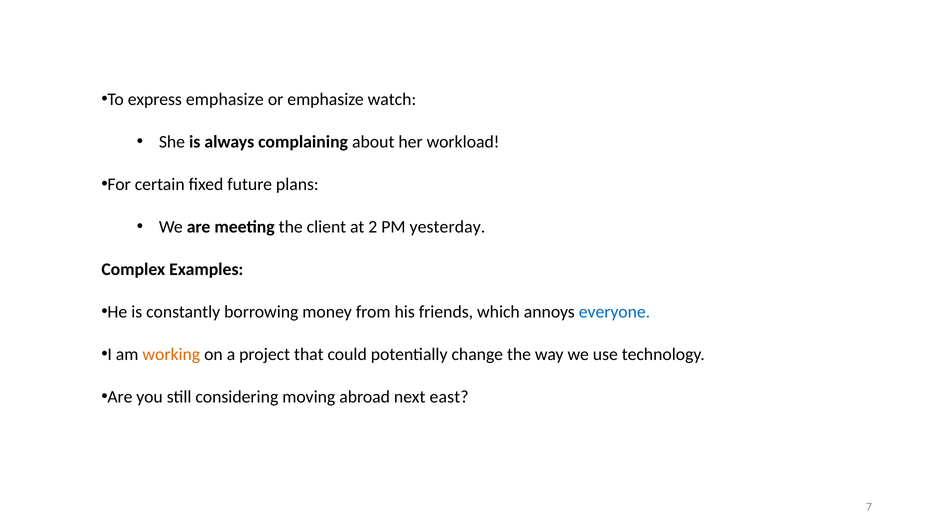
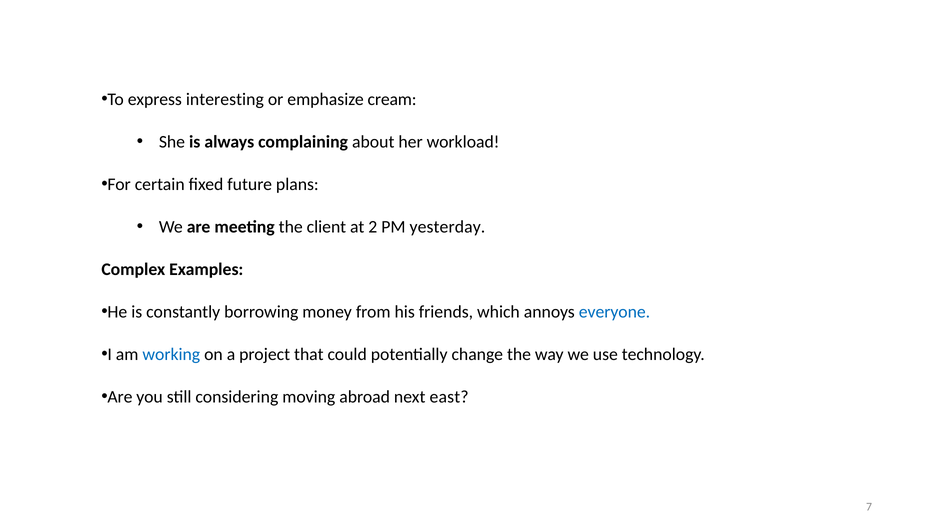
express emphasize: emphasize -> interesting (225, 100)
watch: watch -> cream (392, 100)
working colour: orange -> blue (171, 354)
